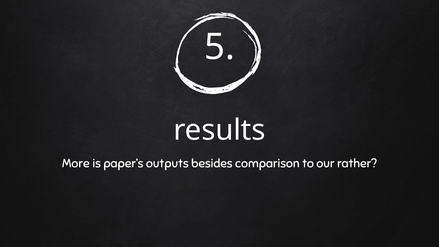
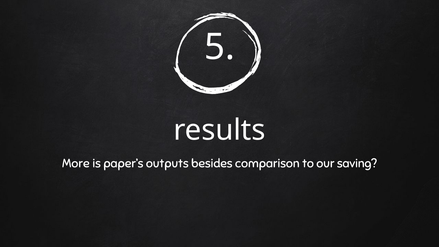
rather: rather -> saving (357, 164)
